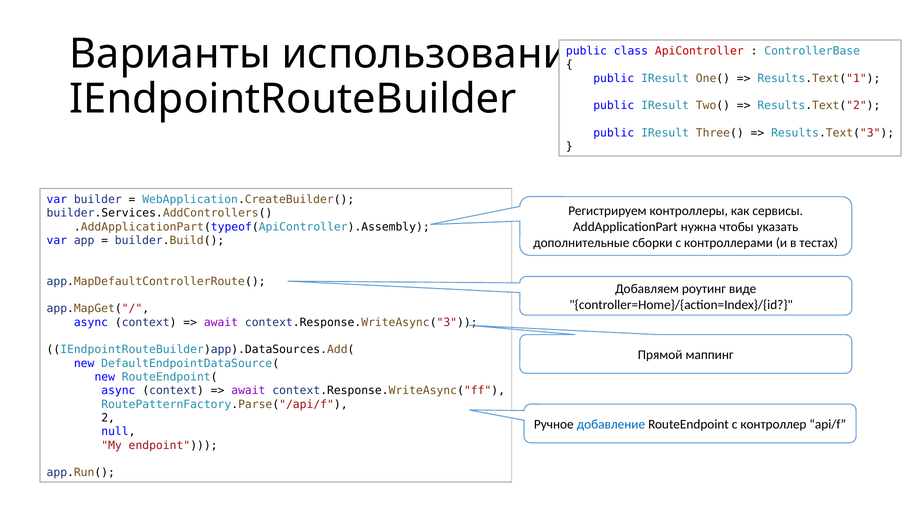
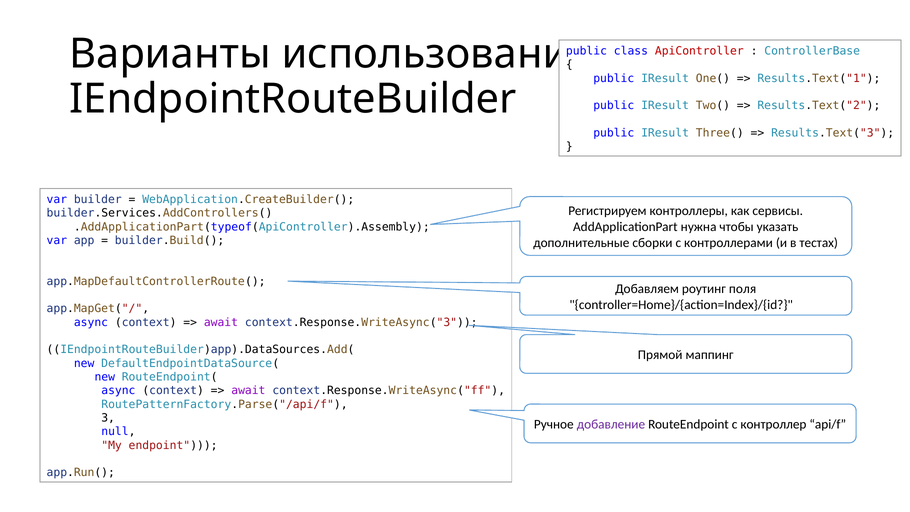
виде: виде -> поля (743, 289)
2: 2 -> 3 (108, 418)
добавление colour: blue -> purple (611, 424)
